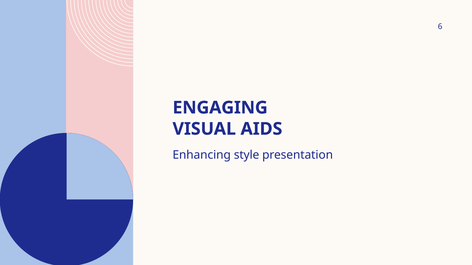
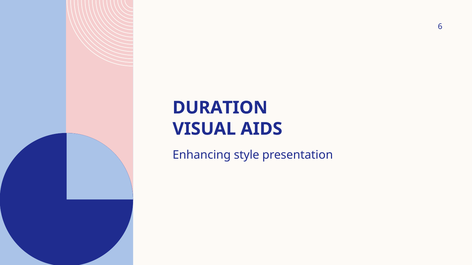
ENGAGING: ENGAGING -> DURATION (220, 108)
